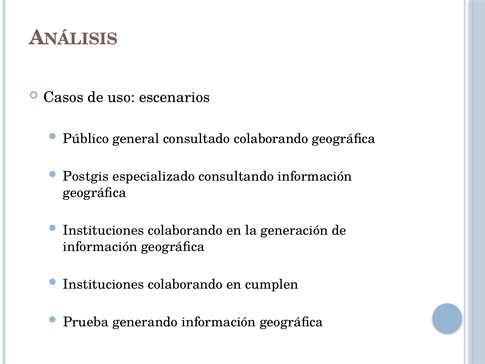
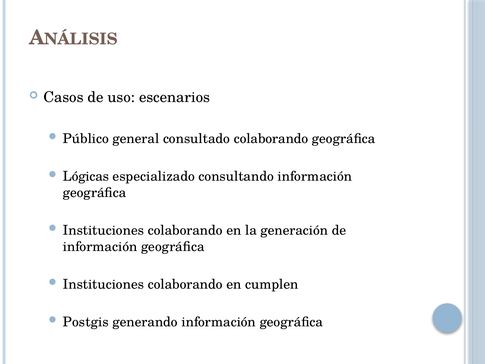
Postgis: Postgis -> Lógicas (86, 176)
Prueba: Prueba -> Postgis (86, 322)
